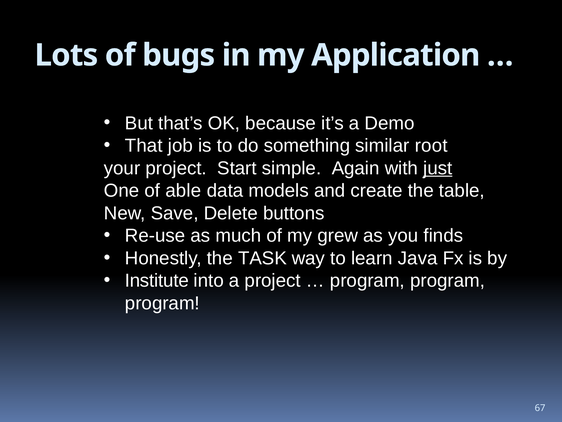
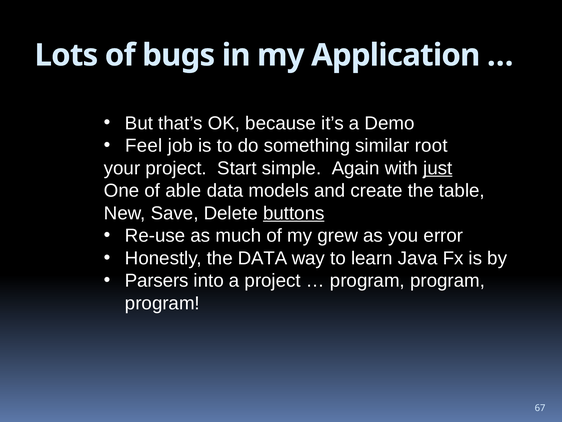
That: That -> Feel (144, 145)
buttons underline: none -> present (294, 213)
finds: finds -> error (443, 235)
the TASK: TASK -> DATA (263, 258)
Institute: Institute -> Parsers (157, 280)
